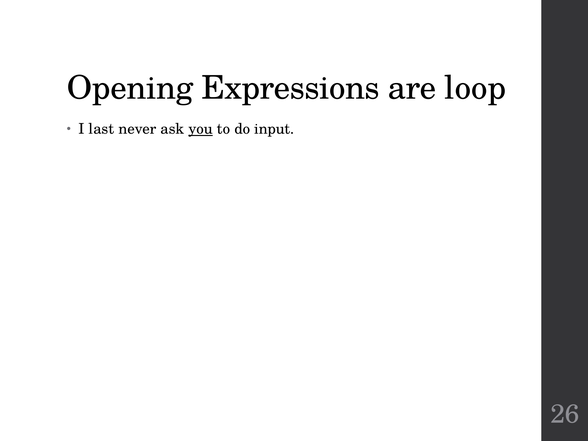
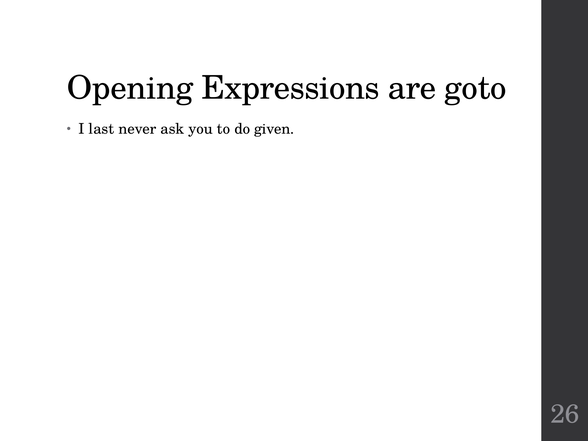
loop: loop -> goto (475, 88)
you underline: present -> none (201, 129)
input: input -> given (274, 129)
